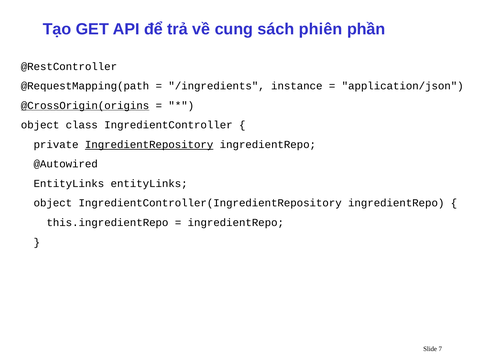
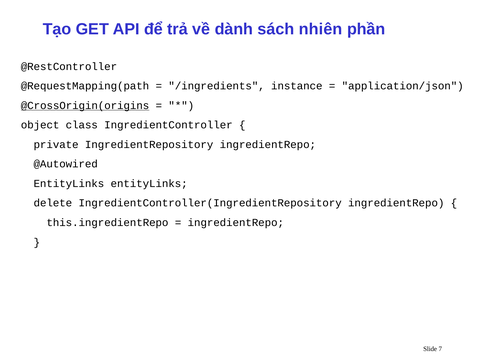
cung: cung -> dành (234, 29)
phiên: phiên -> nhiên (321, 29)
IngredientRepository underline: present -> none (149, 144)
object: object -> delete (53, 203)
